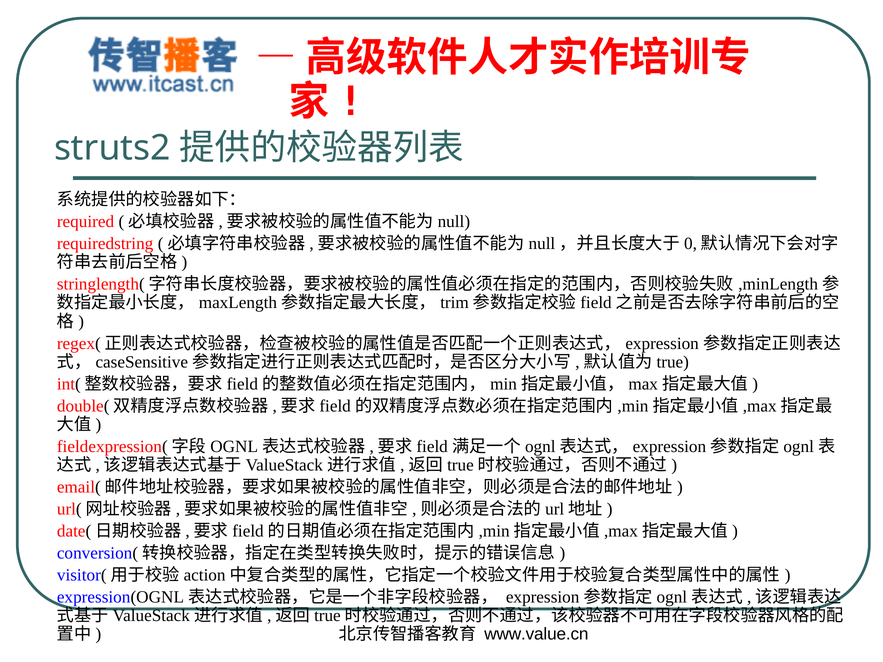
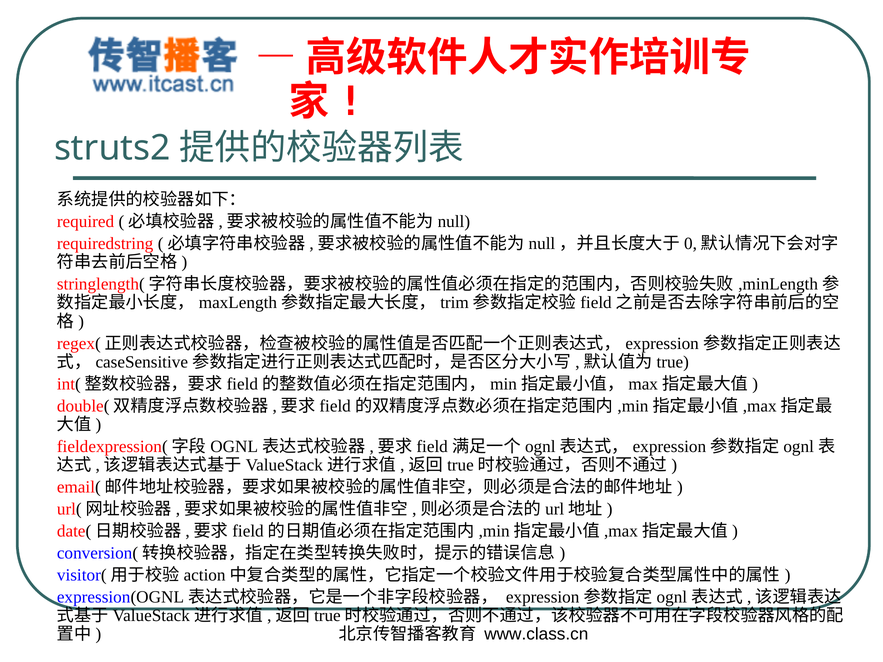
www.value.cn: www.value.cn -> www.class.cn (536, 634)
